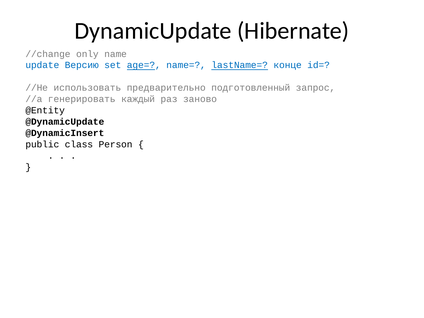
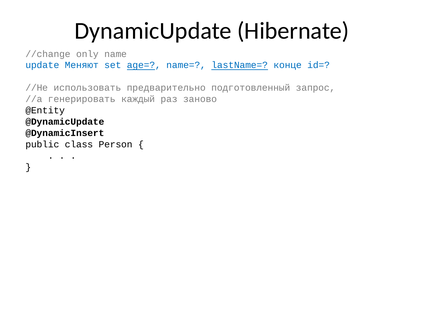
Версию: Версию -> Меняют (82, 65)
